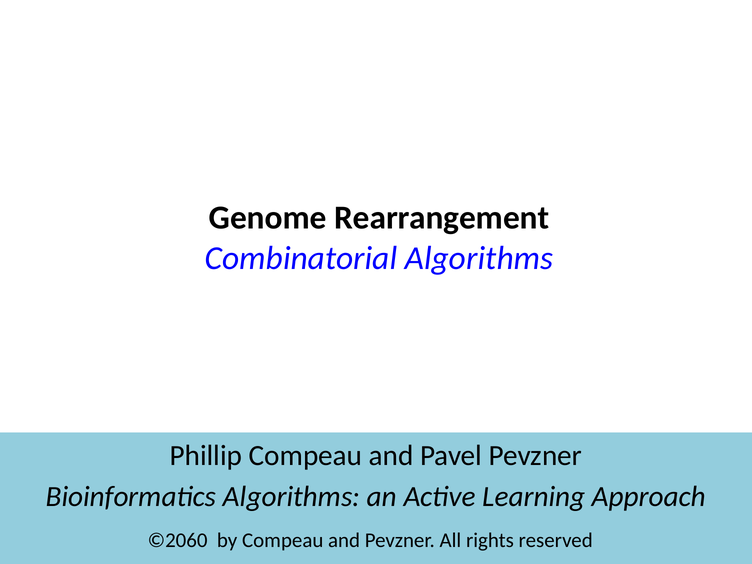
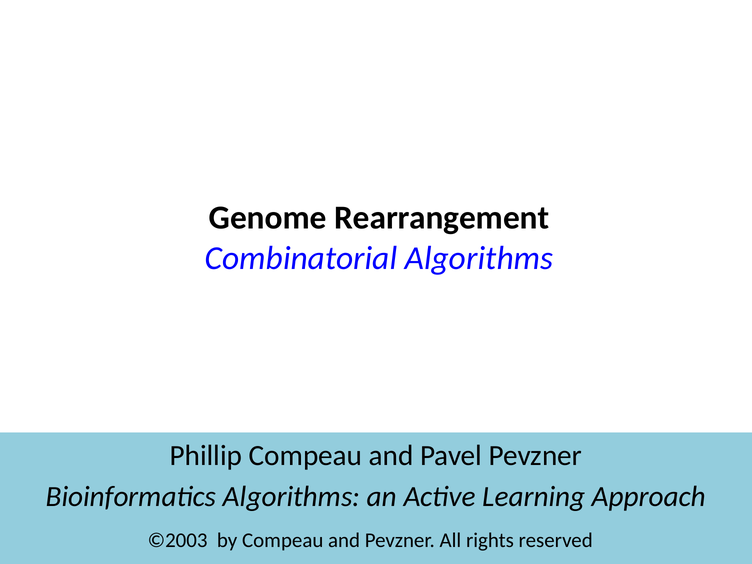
©2060: ©2060 -> ©2003 (178, 540)
